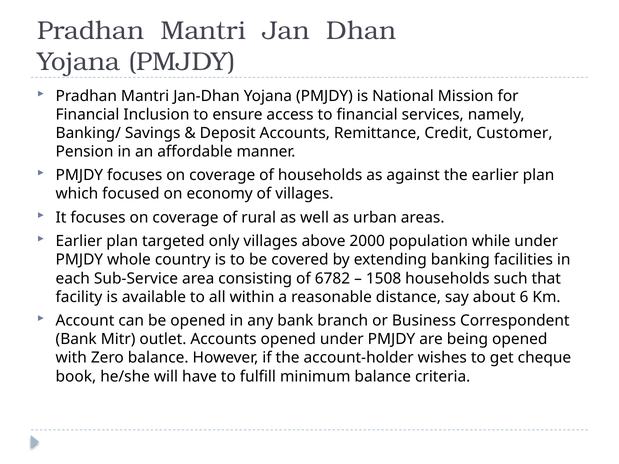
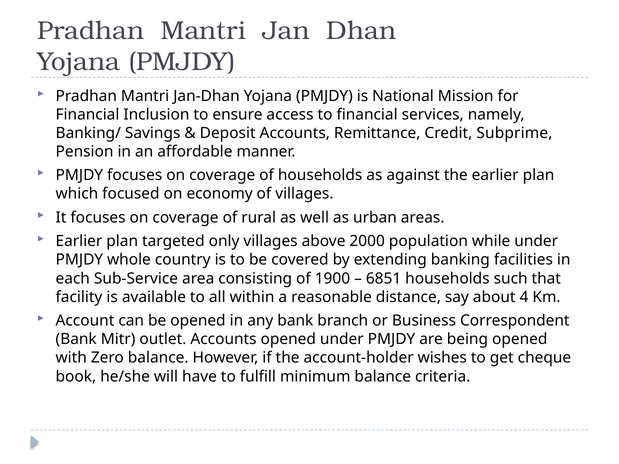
Customer: Customer -> Subprime (514, 133)
6782: 6782 -> 1900 (332, 279)
1508: 1508 -> 6851 (384, 279)
6: 6 -> 4 (524, 297)
